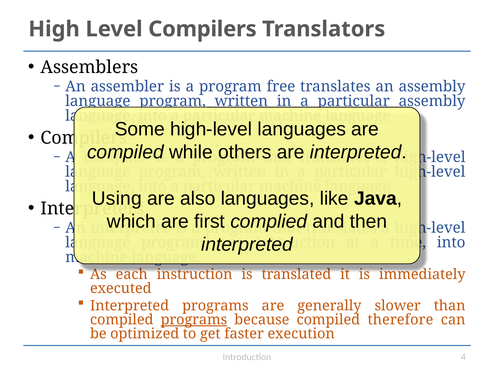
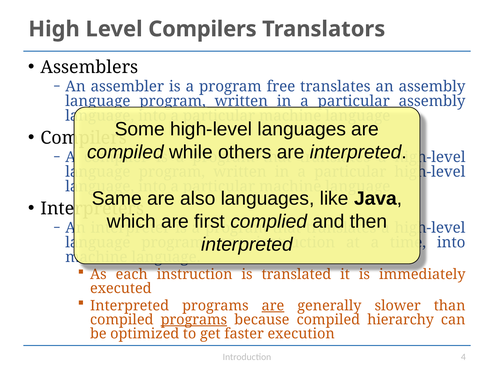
Using: Using -> Same (117, 198)
are underline: none -> present (273, 305)
therefore: therefore -> hierarchy (401, 319)
